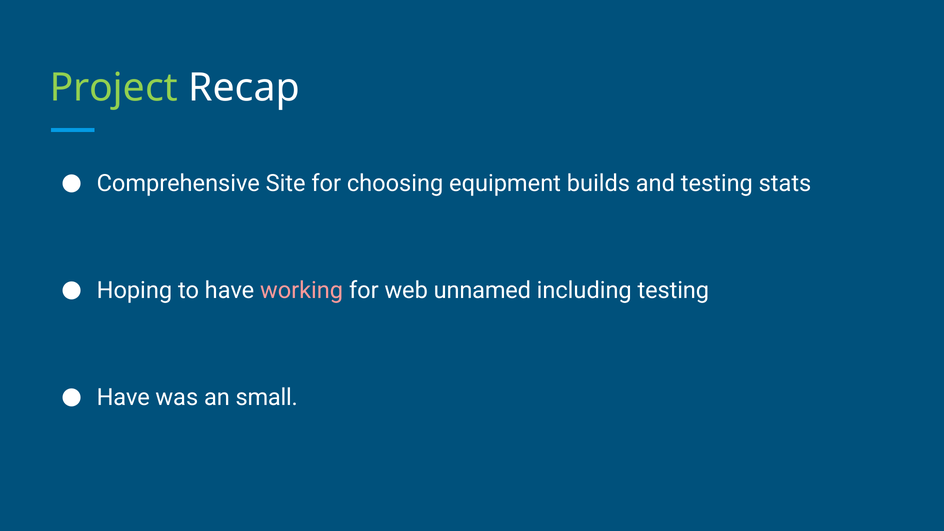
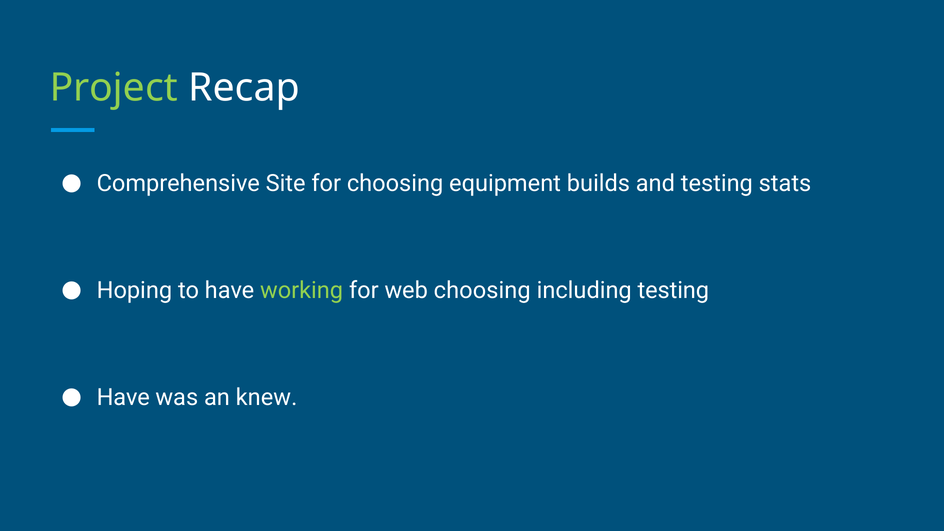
working colour: pink -> light green (302, 290)
web unnamed: unnamed -> choosing (482, 290)
small: small -> knew (267, 397)
